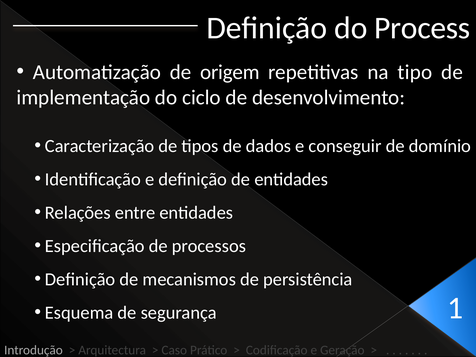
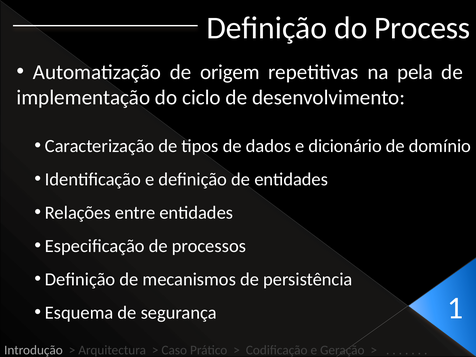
tipo: tipo -> pela (415, 72)
conseguir: conseguir -> dicionário (345, 146)
